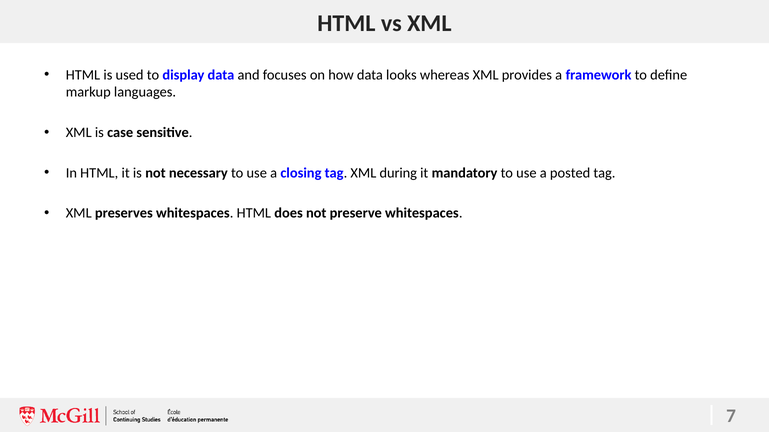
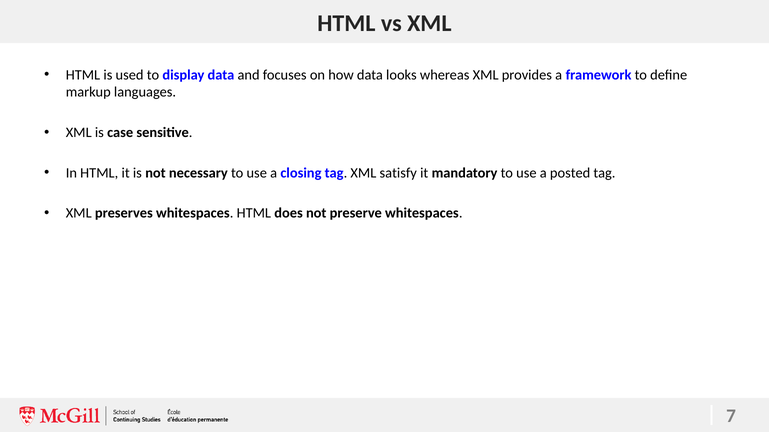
during: during -> satisfy (398, 173)
